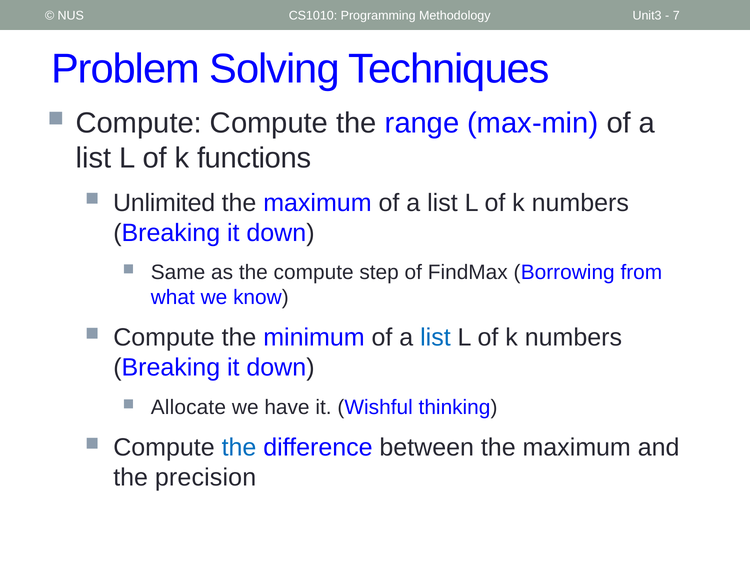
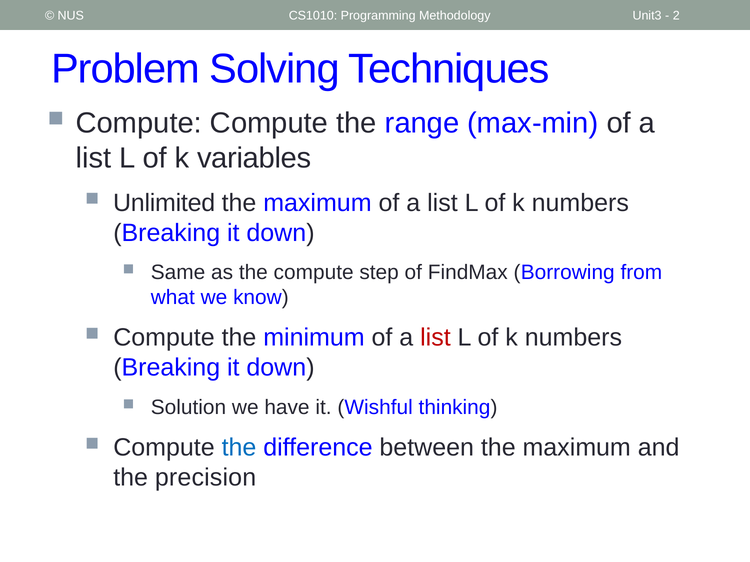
7: 7 -> 2 (676, 16)
functions: functions -> variables (254, 158)
list colour: blue -> red (435, 338)
Allocate: Allocate -> Solution (188, 408)
